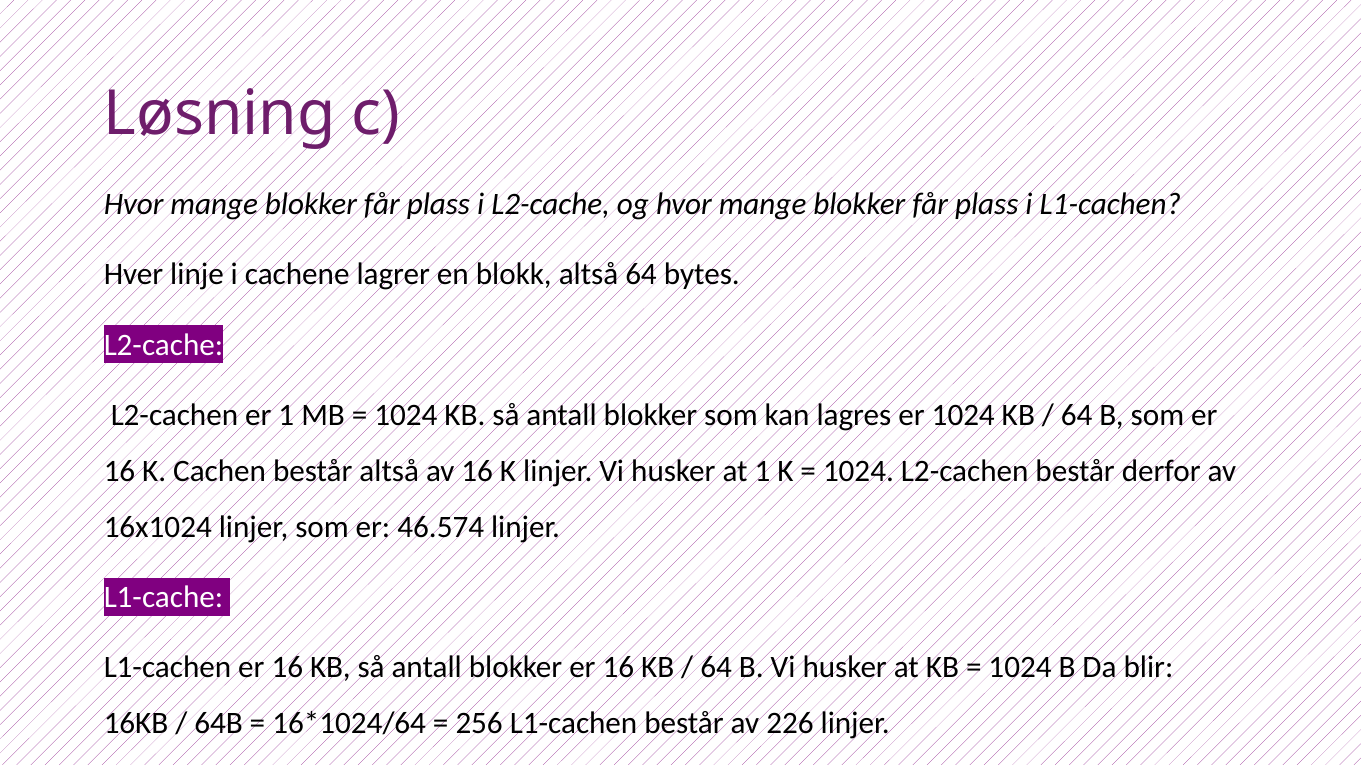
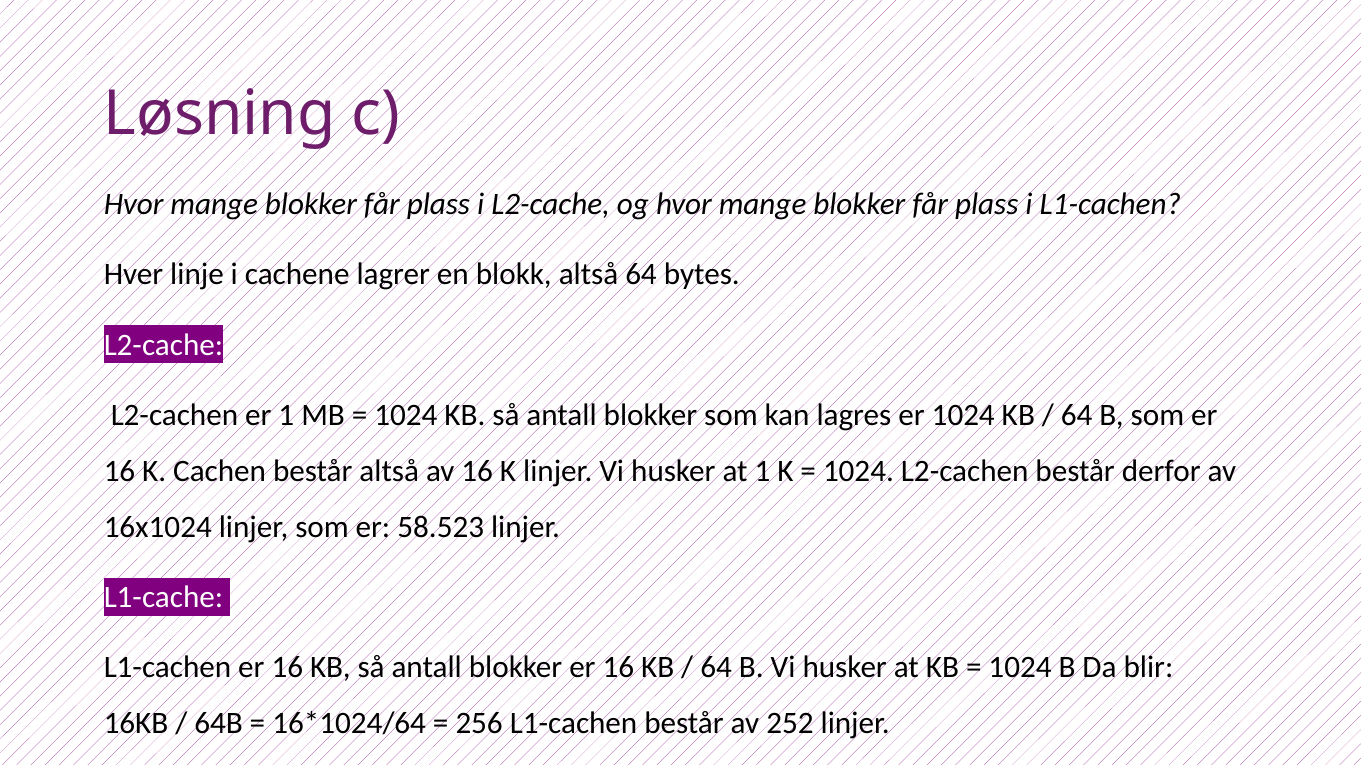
46.574: 46.574 -> 58.523 (441, 528)
226: 226 -> 252 (790, 724)
